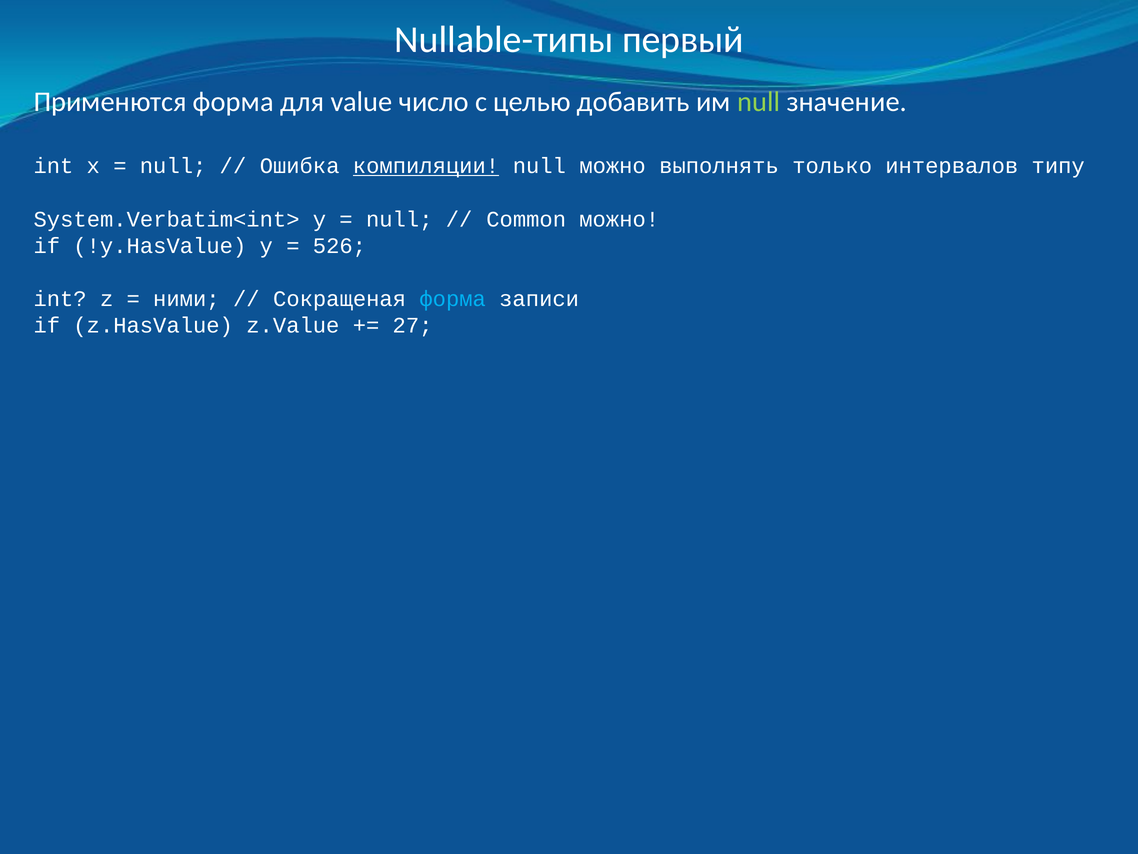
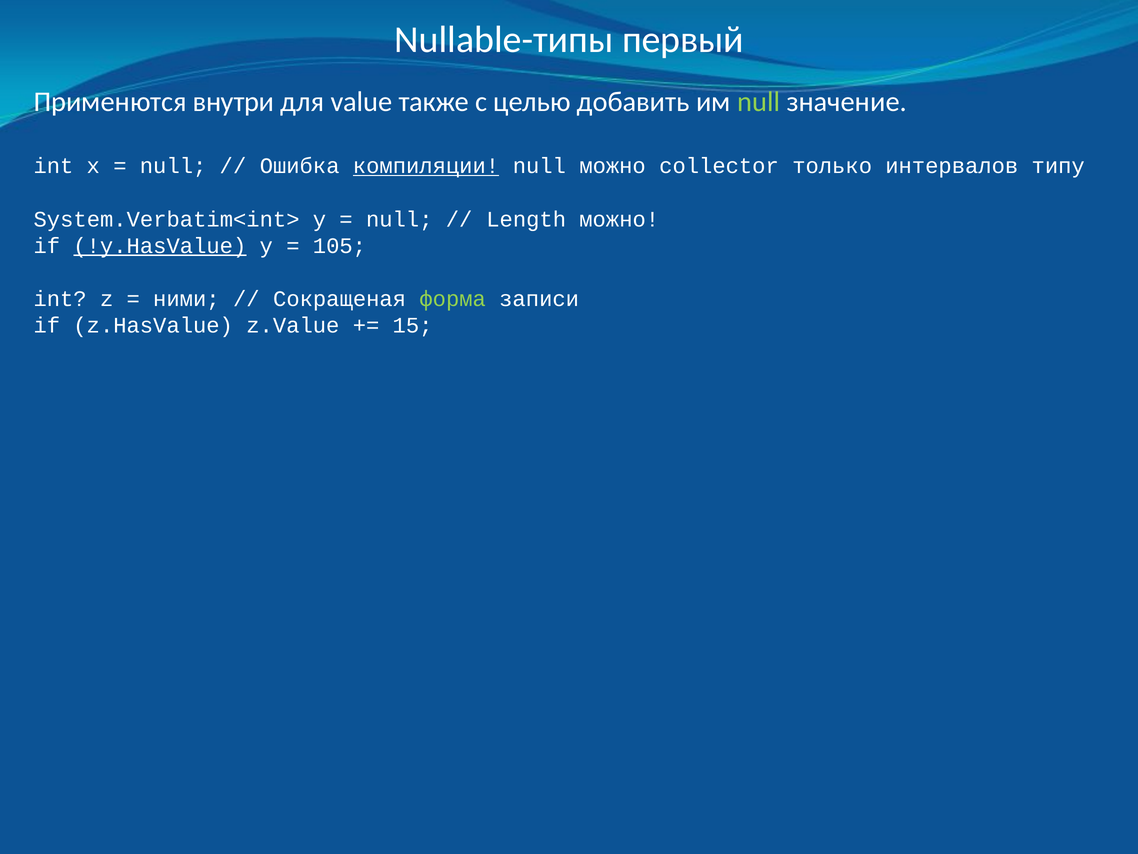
Применются форма: форма -> внутри (233, 102)
число: число -> также (434, 102)
выполнять: выполнять -> collector (719, 166)
Common: Common -> Length (526, 219)
!y.HasValue underline: none -> present (160, 246)
526: 526 -> 105 (339, 246)
форма colour: light blue -> light green (453, 299)
27: 27 -> 15 (413, 325)
